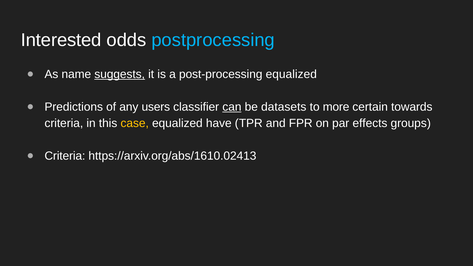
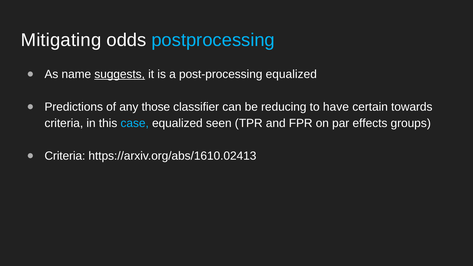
Interested: Interested -> Mitigating (61, 40)
users: users -> those (156, 107)
can underline: present -> none (232, 107)
datasets: datasets -> reducing (284, 107)
more: more -> have (336, 107)
case colour: yellow -> light blue (135, 123)
have: have -> seen (219, 123)
